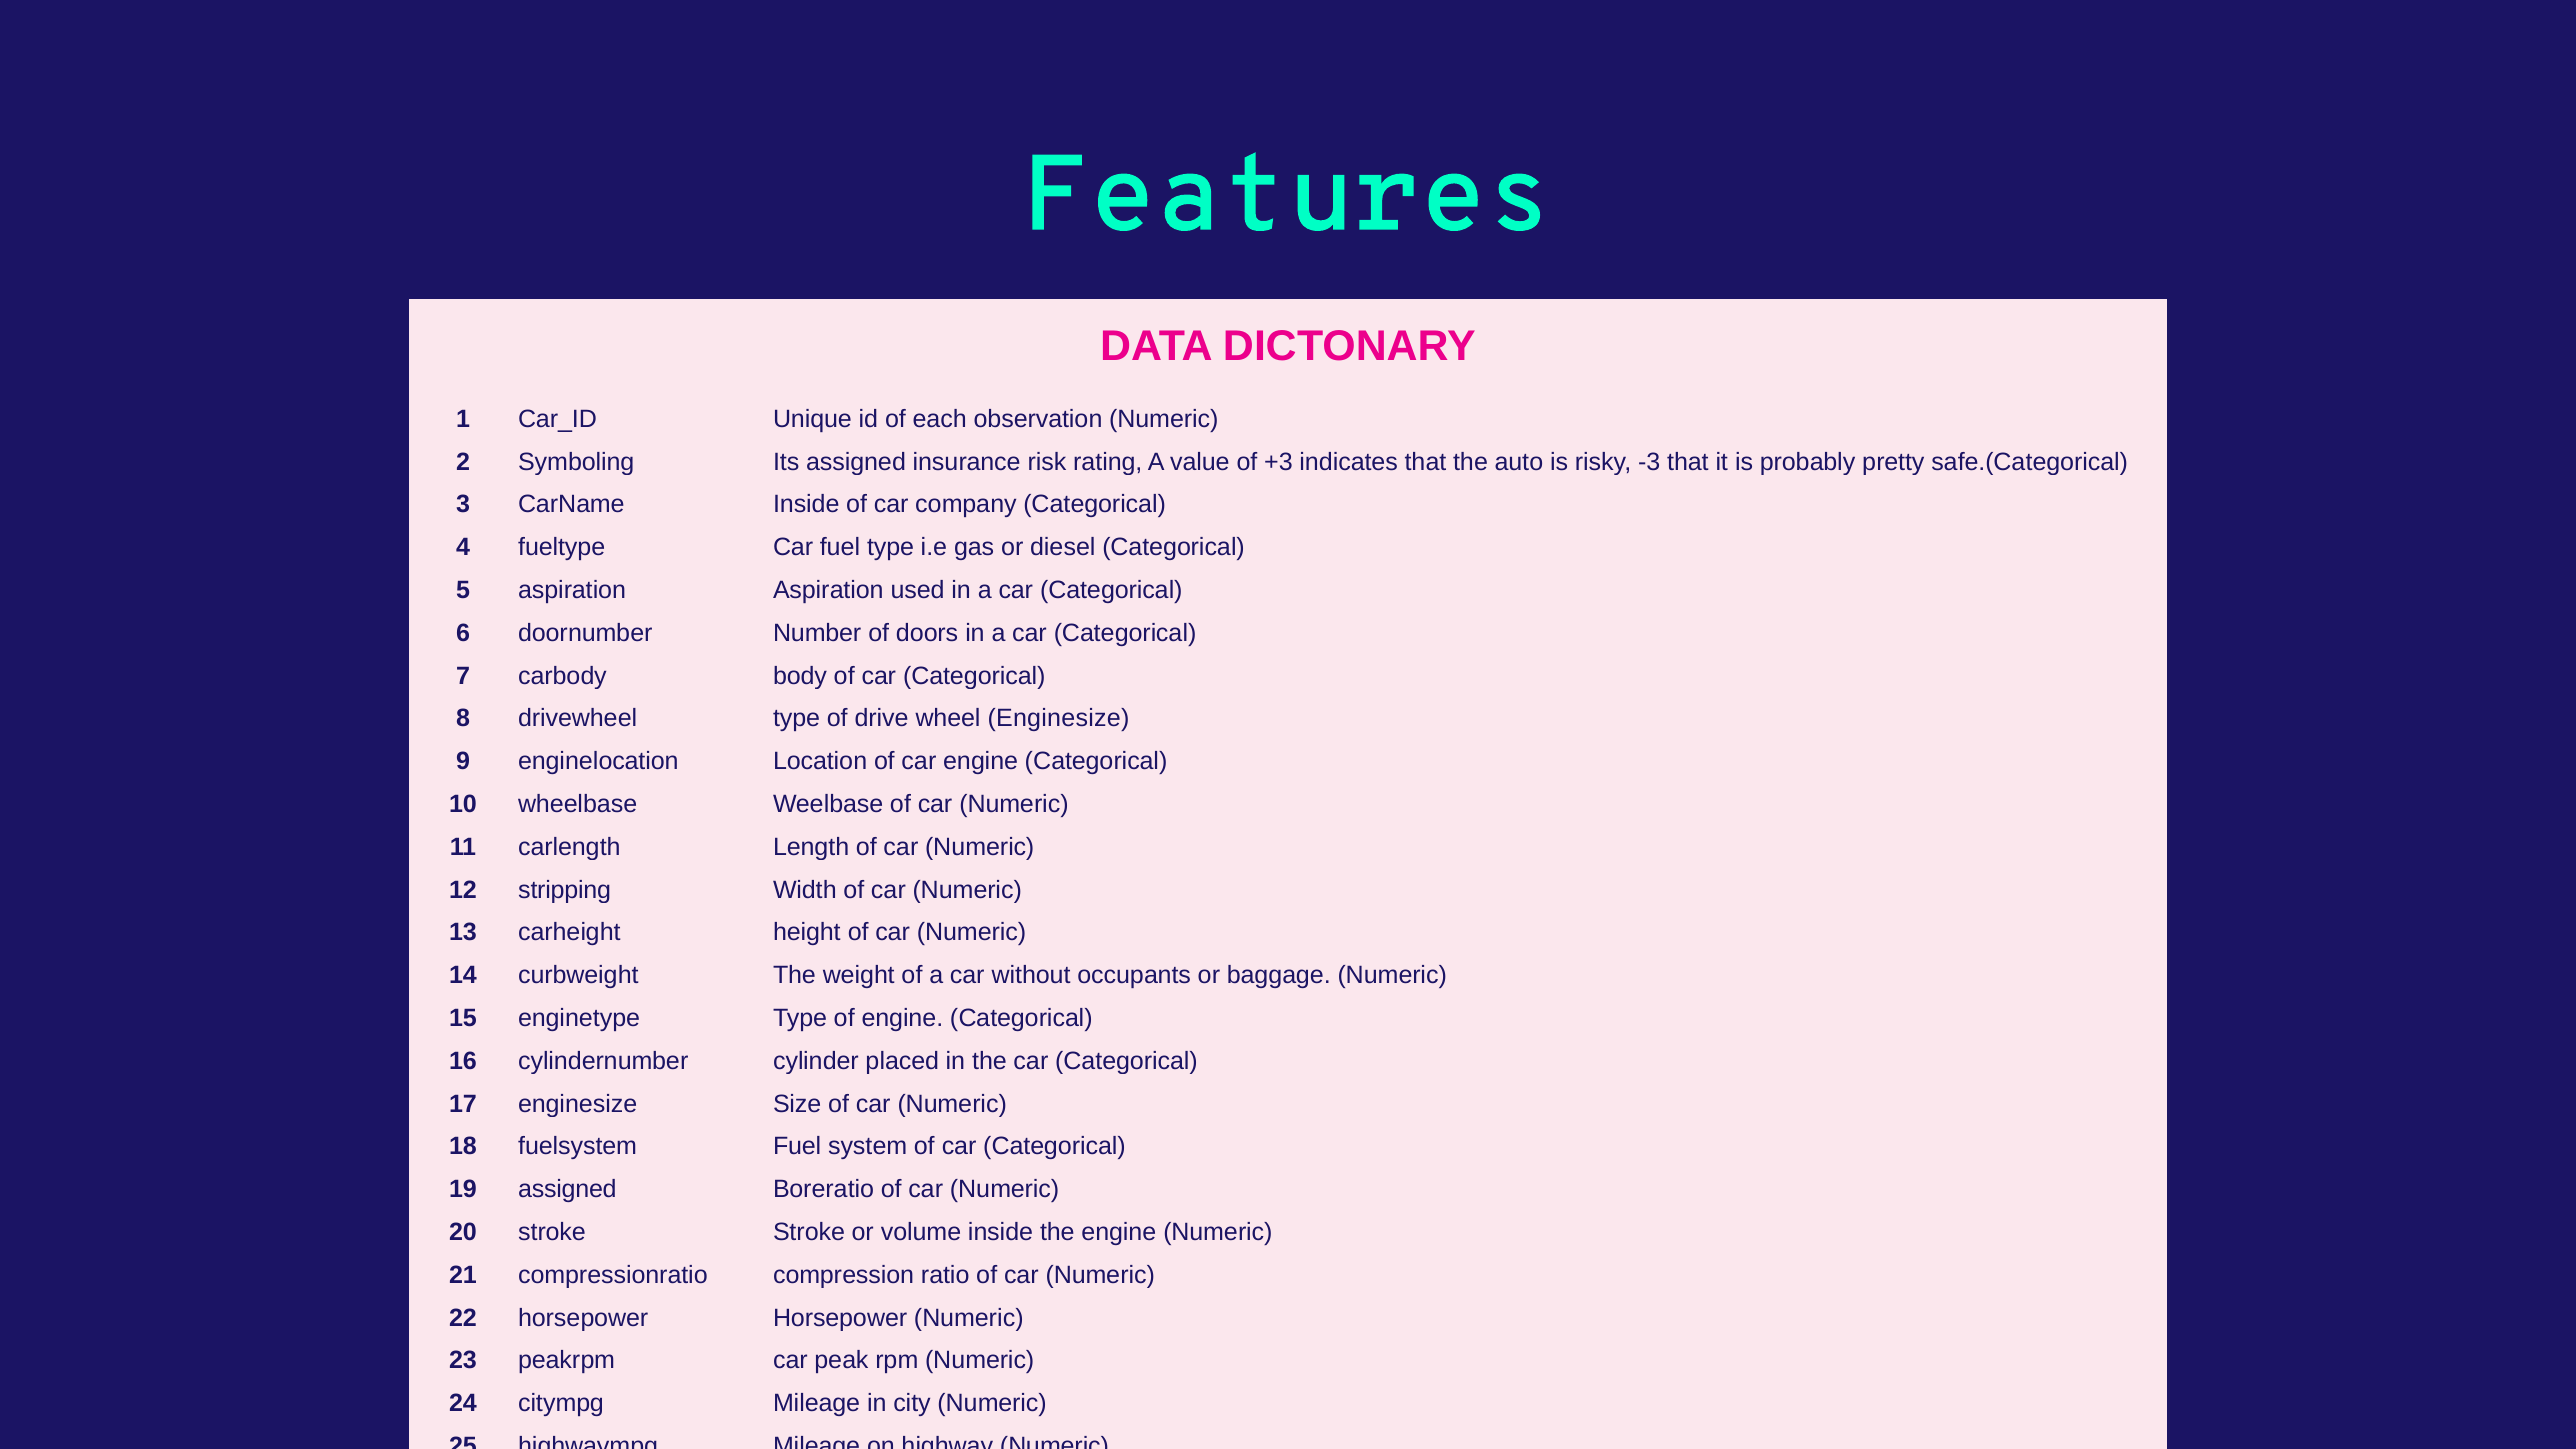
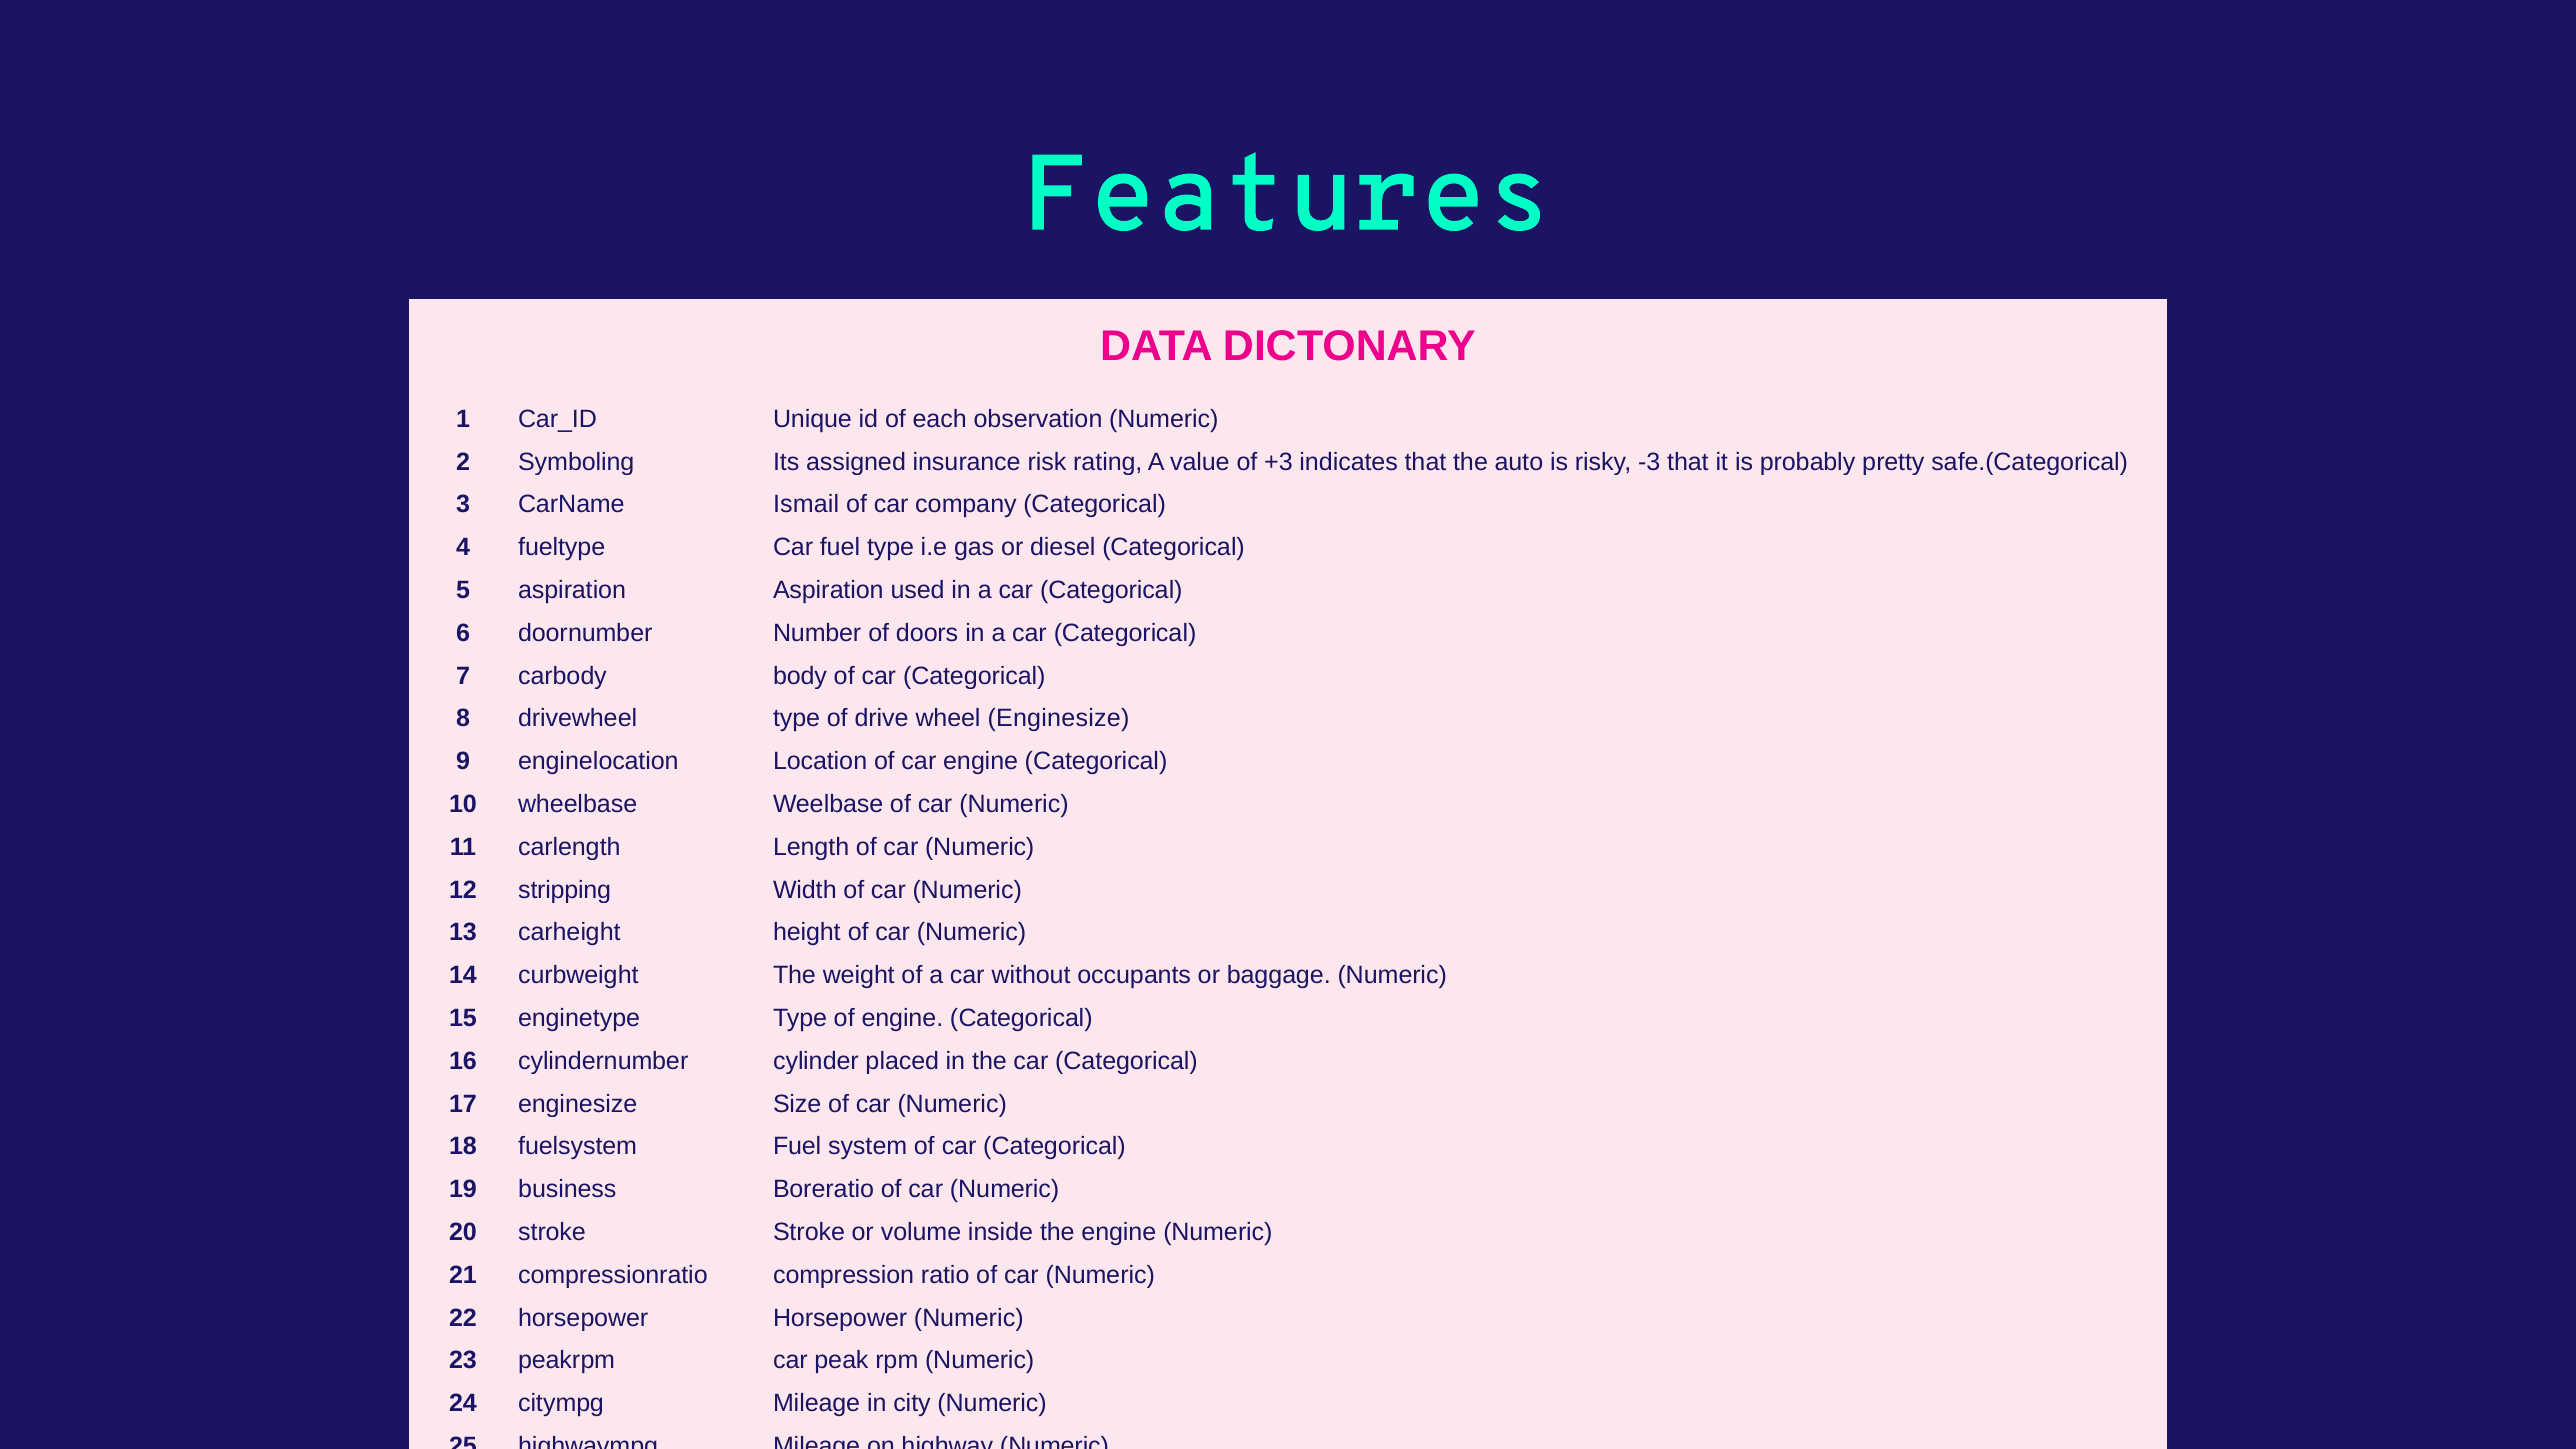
CarName Inside: Inside -> Ismail (806, 505)
19 assigned: assigned -> business (567, 1189)
